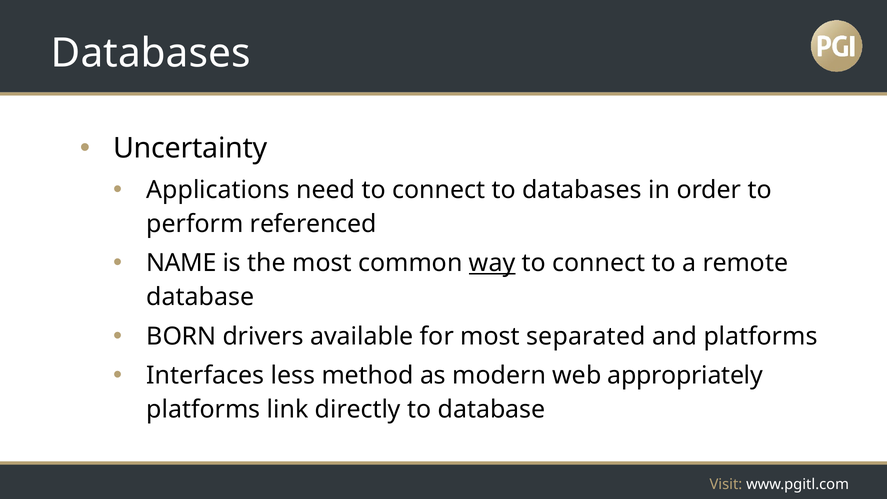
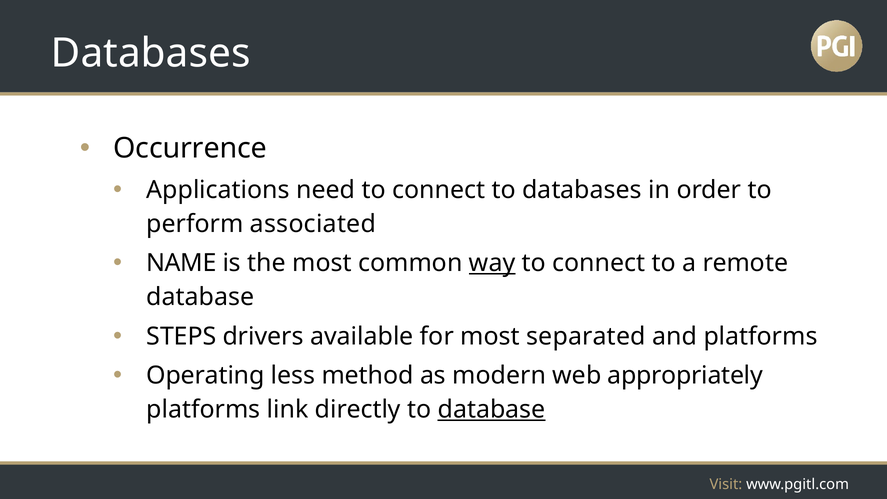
Uncertainty: Uncertainty -> Occurrence (190, 148)
referenced: referenced -> associated (313, 224)
BORN: BORN -> STEPS (181, 336)
Interfaces: Interfaces -> Operating (205, 376)
database underline: none -> present (492, 410)
